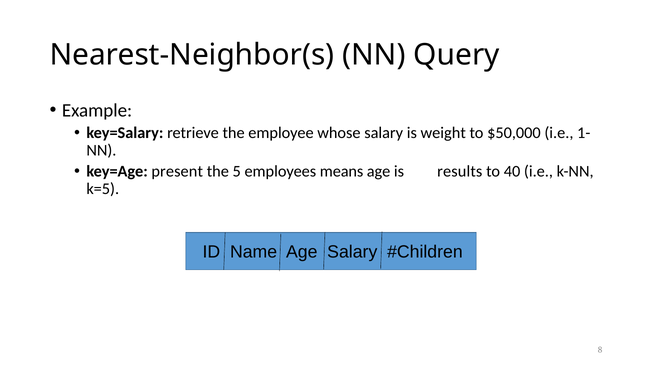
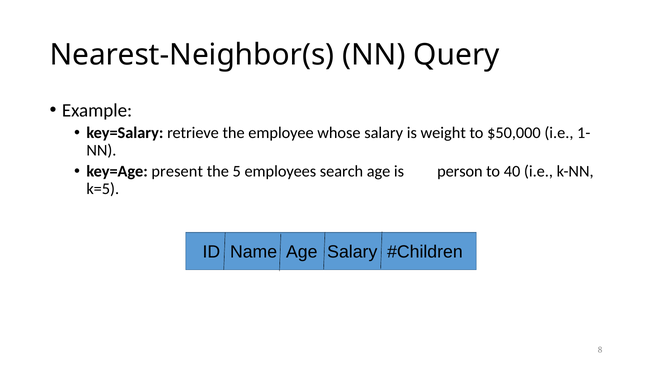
means: means -> search (342, 171)
results: results -> person (460, 171)
